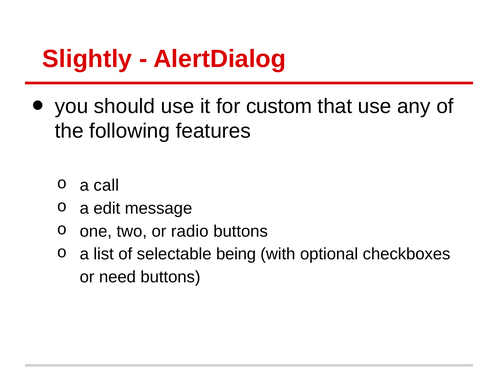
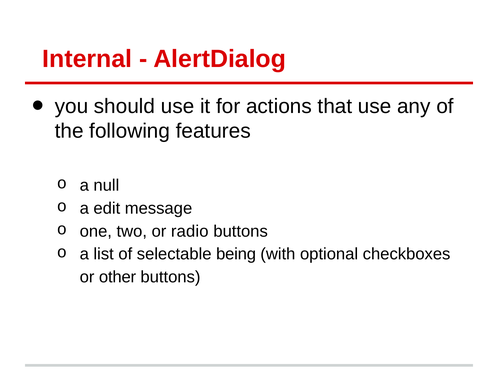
Slightly: Slightly -> Internal (87, 59)
custom: custom -> actions (279, 106)
call: call -> null (106, 185)
need: need -> other (118, 277)
